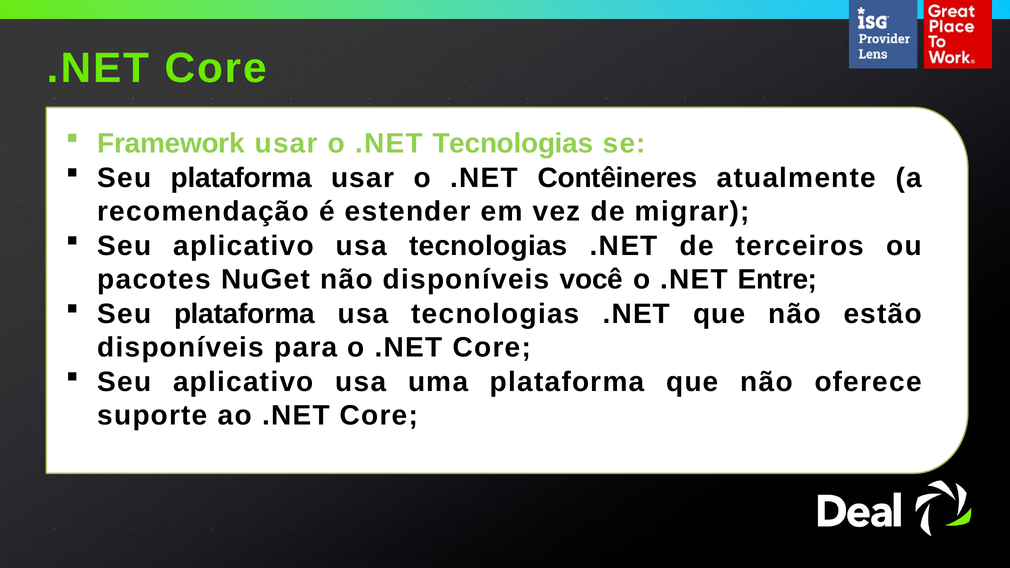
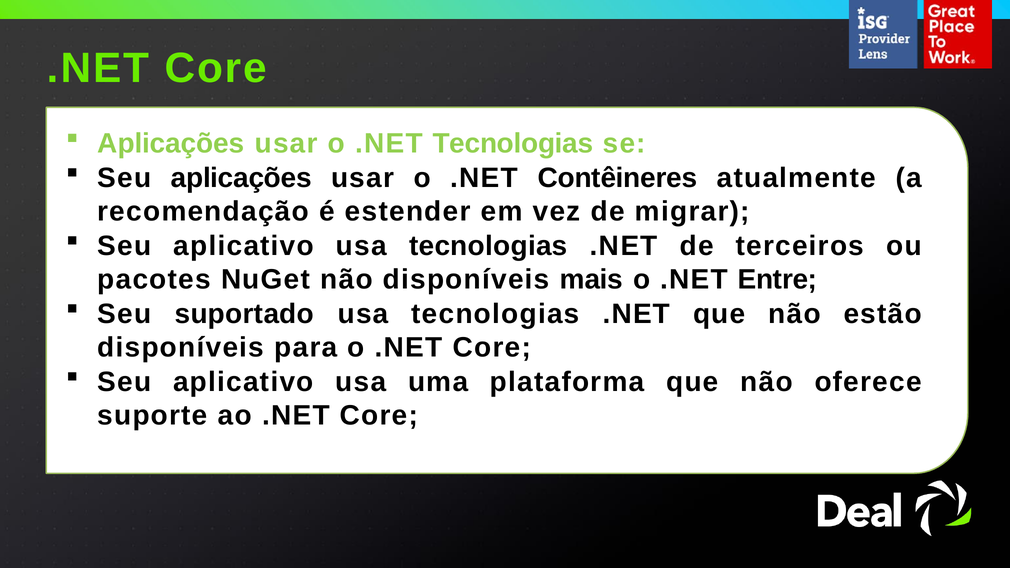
Framework: Framework -> Aplicações (171, 144)
plataforma: plataforma -> aplicações (241, 178)
você: você -> mais (591, 280)
plataforma: plataforma -> suportado (244, 314)
